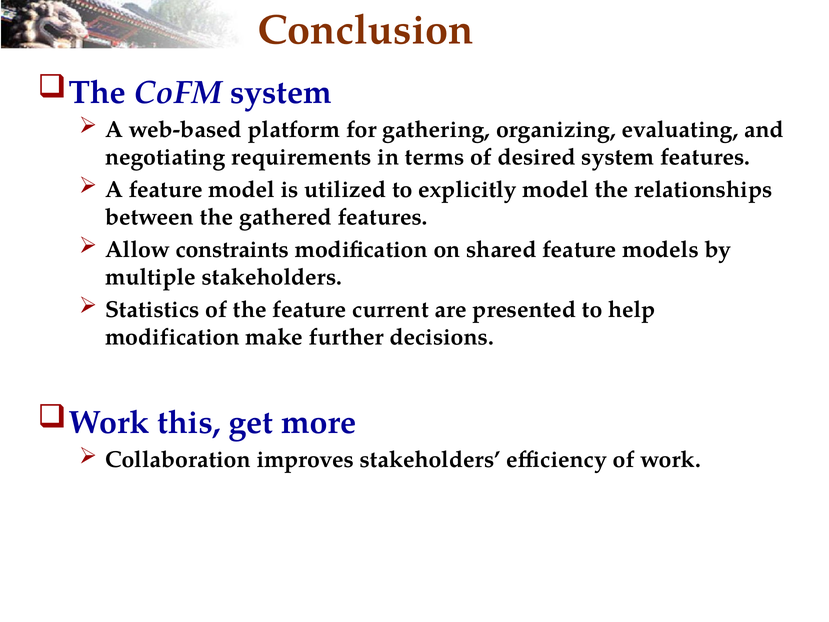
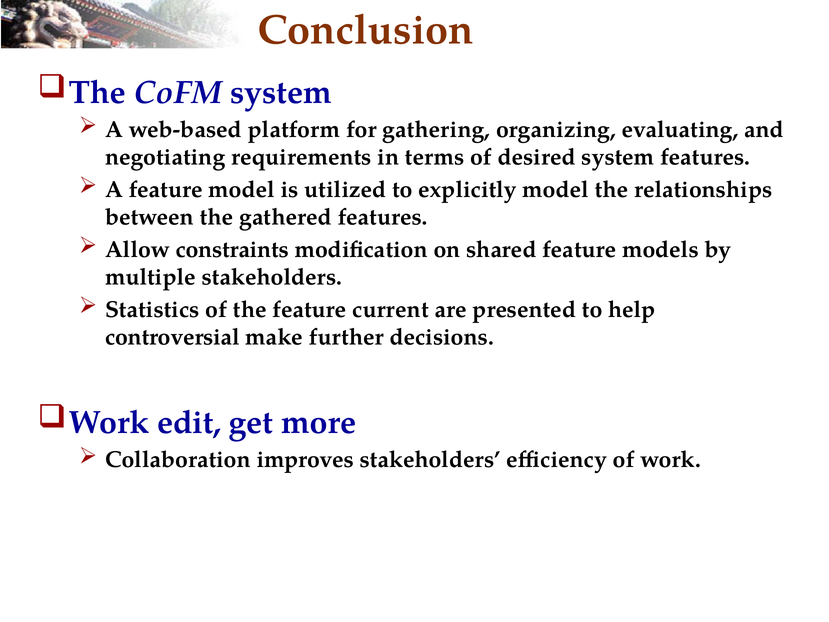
modification: modification -> controversial (172, 337)
this: this -> edit (189, 422)
